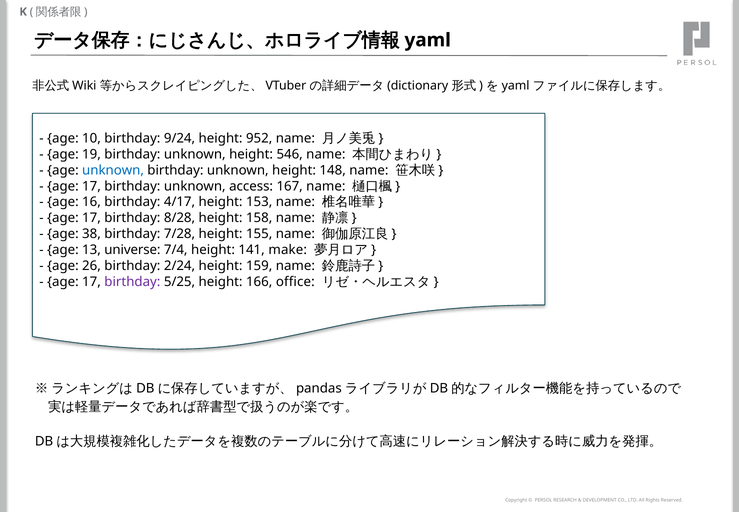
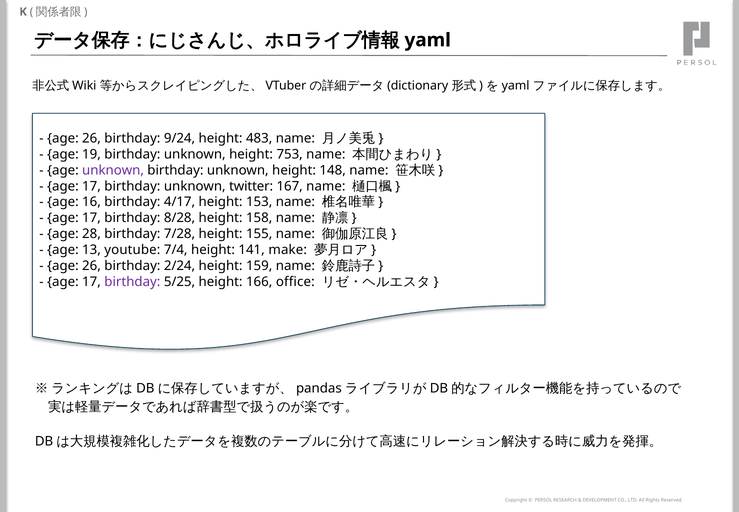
10: 10 -> 26 (91, 138)
952: 952 -> 483 (259, 138)
546: 546 -> 753 (290, 154)
unknown colour: blue -> purple (113, 170)
access: access -> twitter (251, 186)
38: 38 -> 28 (91, 234)
universe: universe -> youtube (132, 250)
